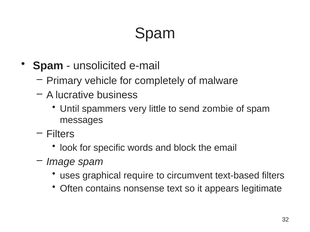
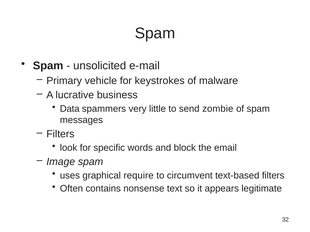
completely: completely -> keystrokes (160, 81)
Until: Until -> Data (70, 109)
